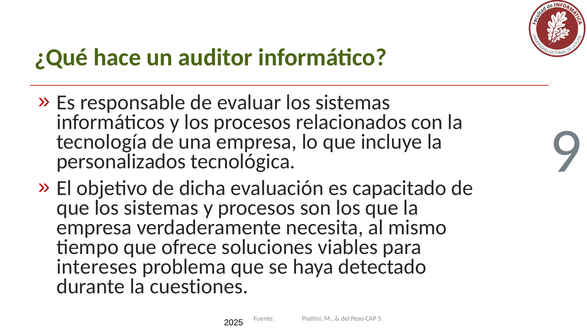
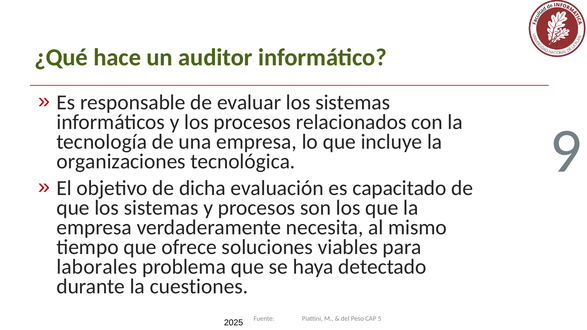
personalizados: personalizados -> organizaciones (121, 161)
intereses: intereses -> laborales (97, 267)
